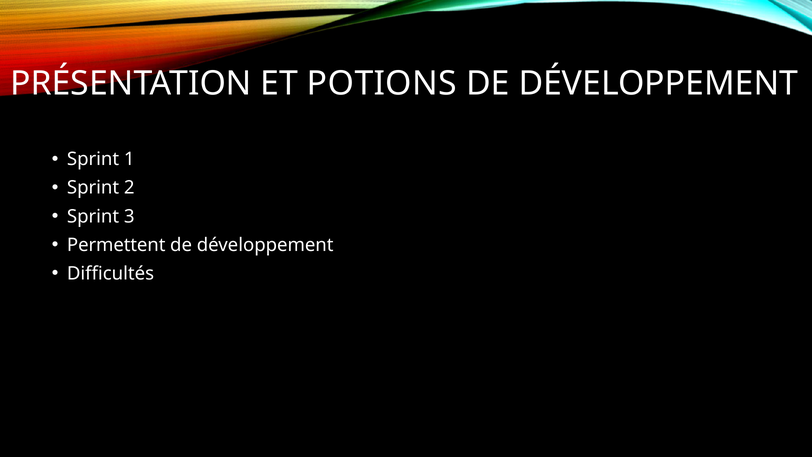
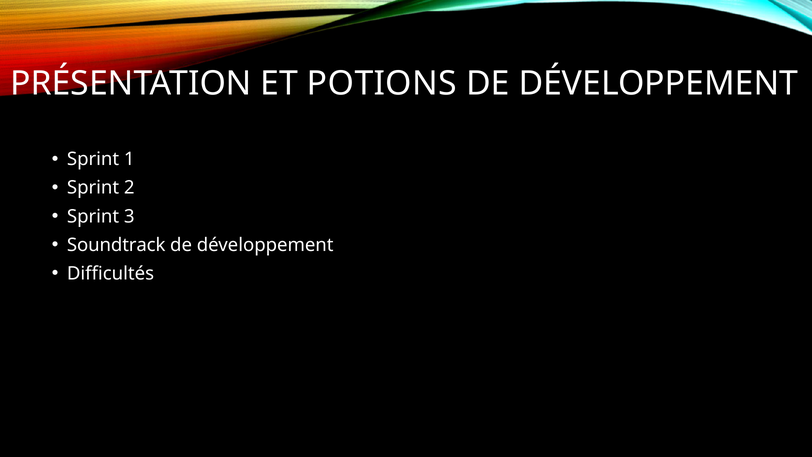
Permettent: Permettent -> Soundtrack (116, 245)
